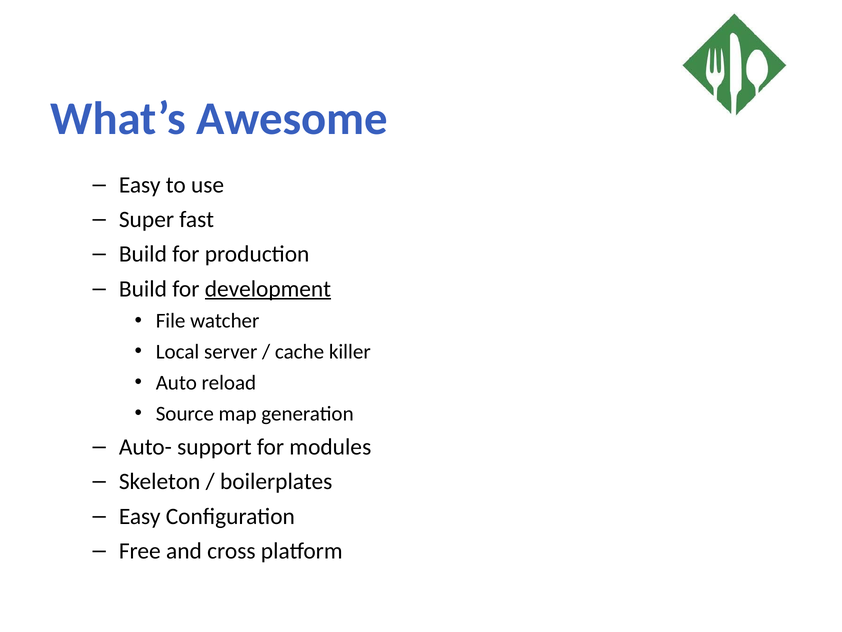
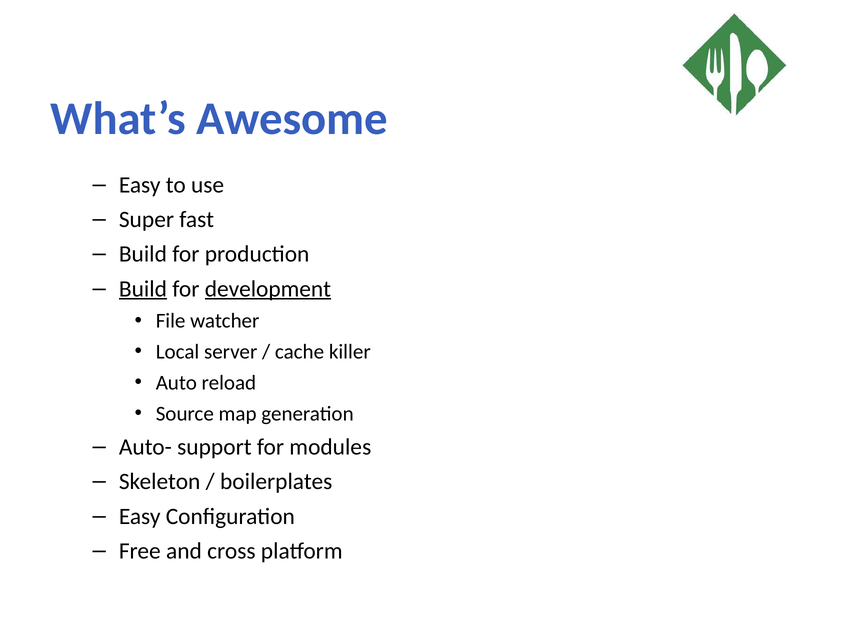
Build underline: none -> present (143, 289)
